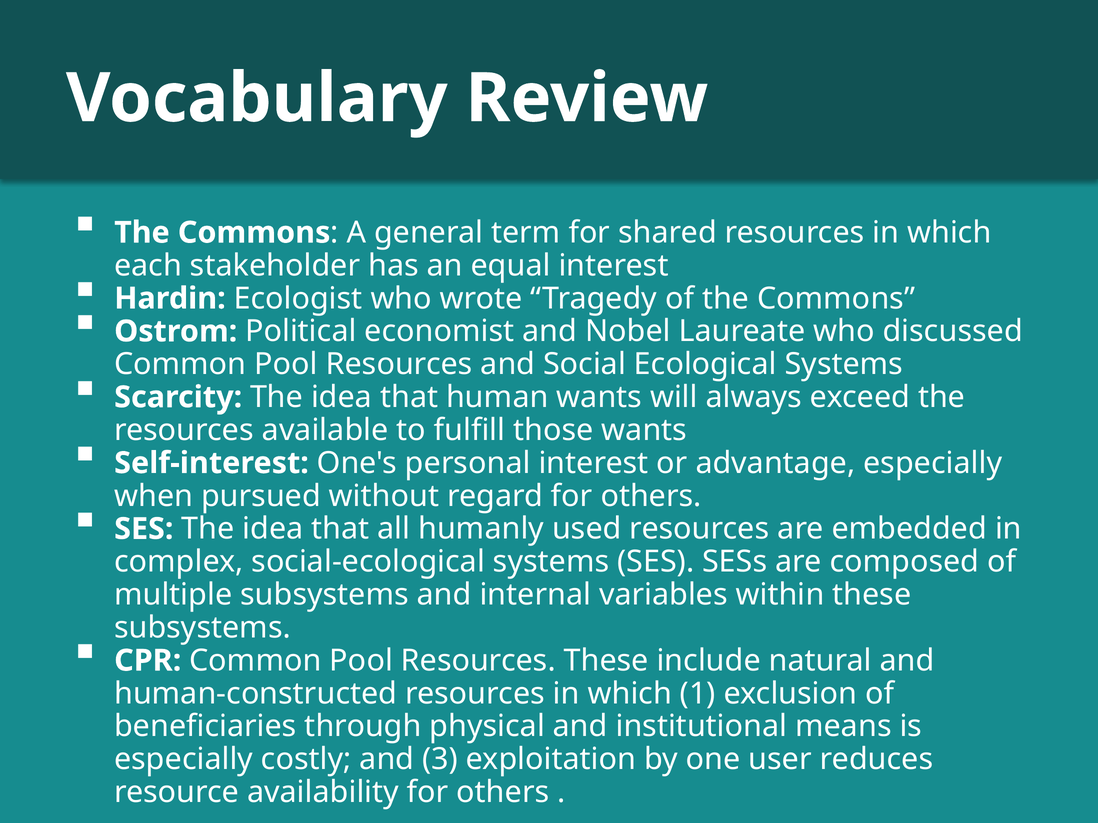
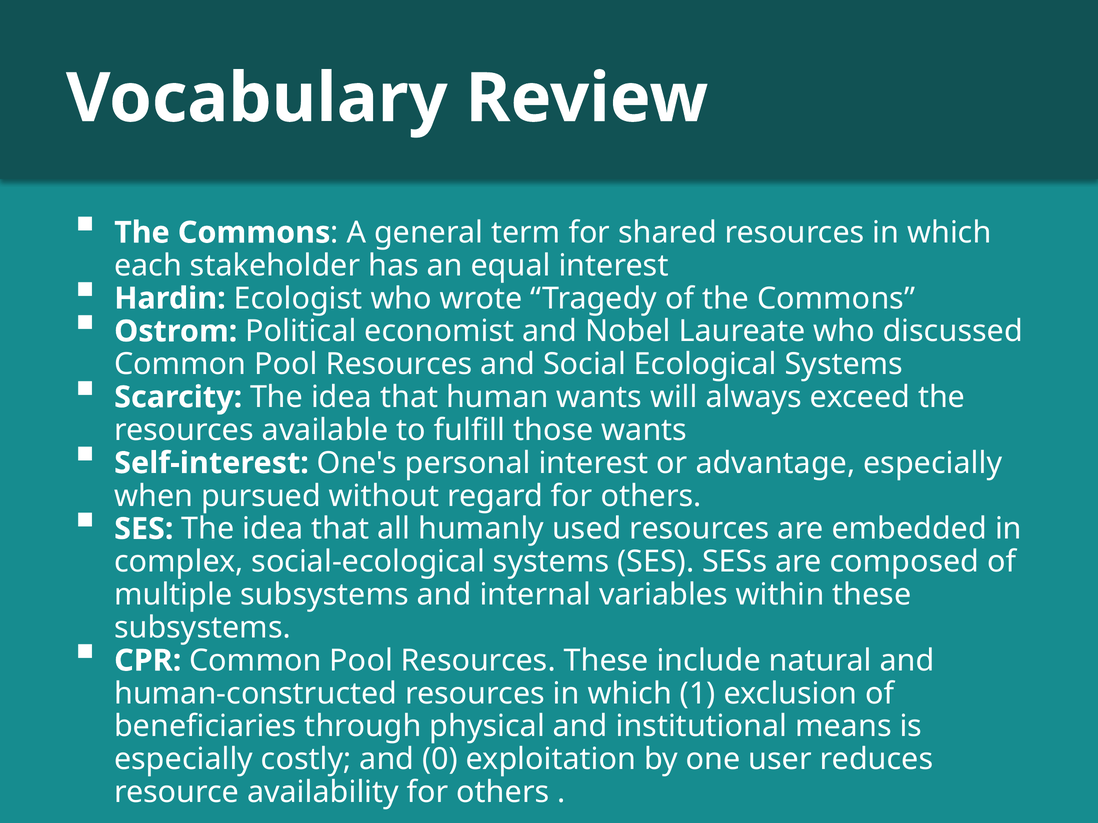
3: 3 -> 0 (440, 760)
